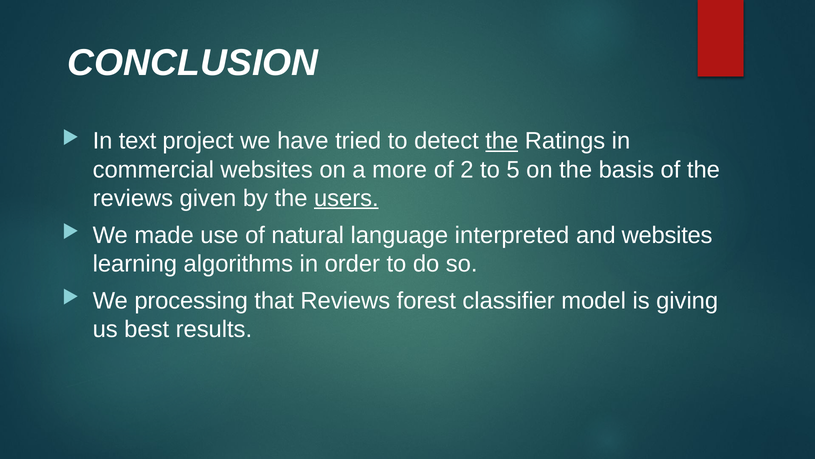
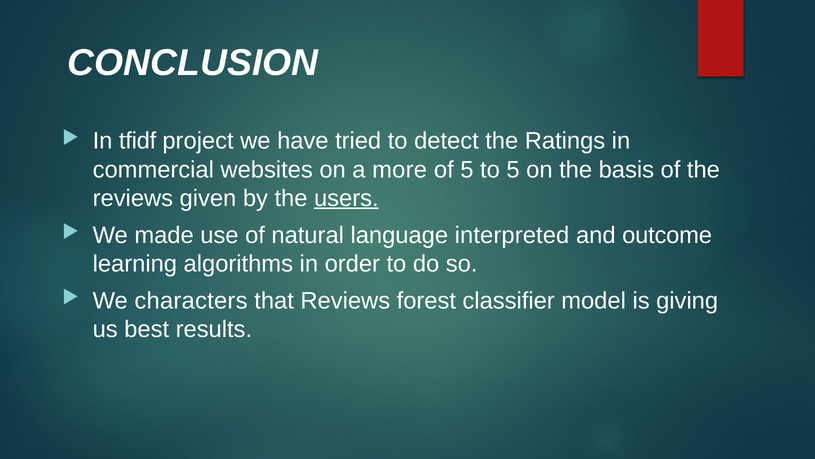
text: text -> tfidf (138, 141)
the underline: present -> none (502, 141)
of 2: 2 -> 5 (467, 169)
and websites: websites -> outcome (667, 235)
processing: processing -> characters (191, 300)
